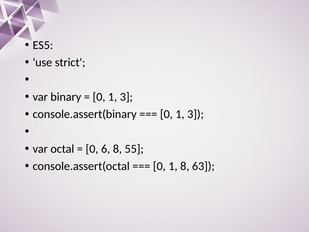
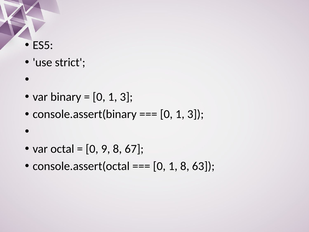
6: 6 -> 9 (106, 149)
55: 55 -> 67 (134, 149)
